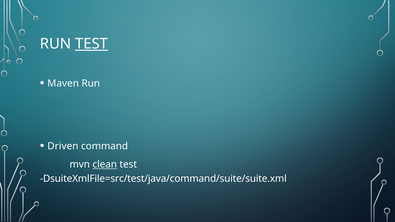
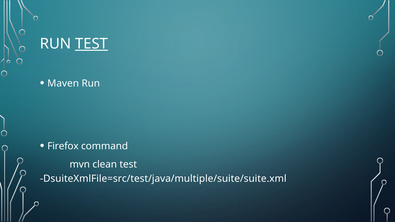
Driven: Driven -> Firefox (63, 146)
clean underline: present -> none (105, 165)
DsuiteXmlFile=src/test/java/command/suite/suite.xml: DsuiteXmlFile=src/test/java/command/suite/suite.xml -> DsuiteXmlFile=src/test/java/multiple/suite/suite.xml (163, 179)
